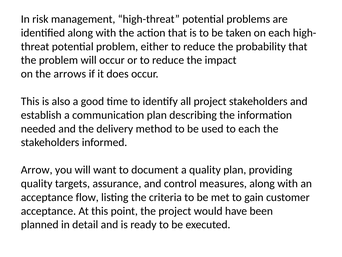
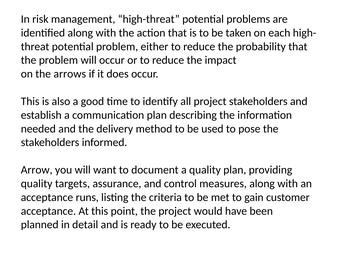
to each: each -> pose (249, 128)
flow: flow -> runs (87, 197)
